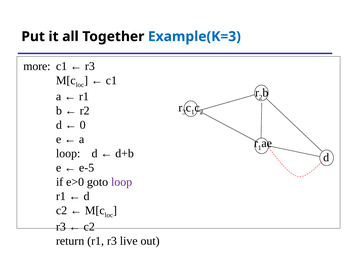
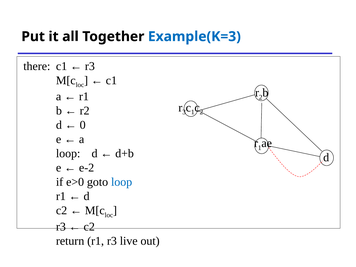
more: more -> there (37, 66)
e-5: e-5 -> e-2 (87, 168)
loop colour: purple -> blue (122, 182)
